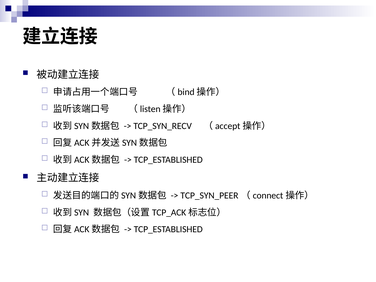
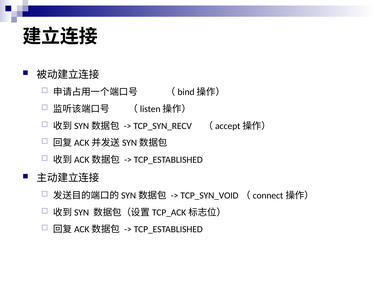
TCP_SYN_PEER: TCP_SYN_PEER -> TCP_SYN_VOID (209, 195)
